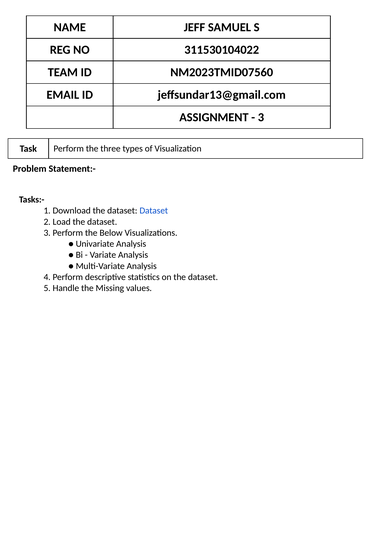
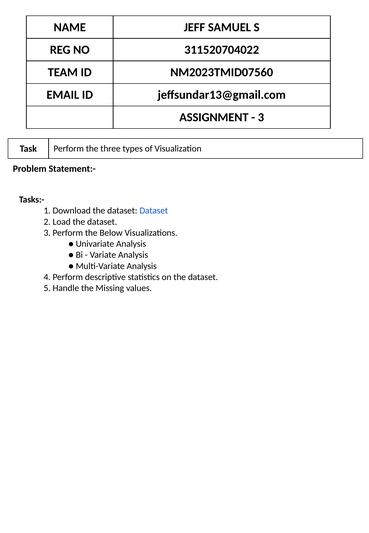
311530104022: 311530104022 -> 311520704022 (222, 50)
